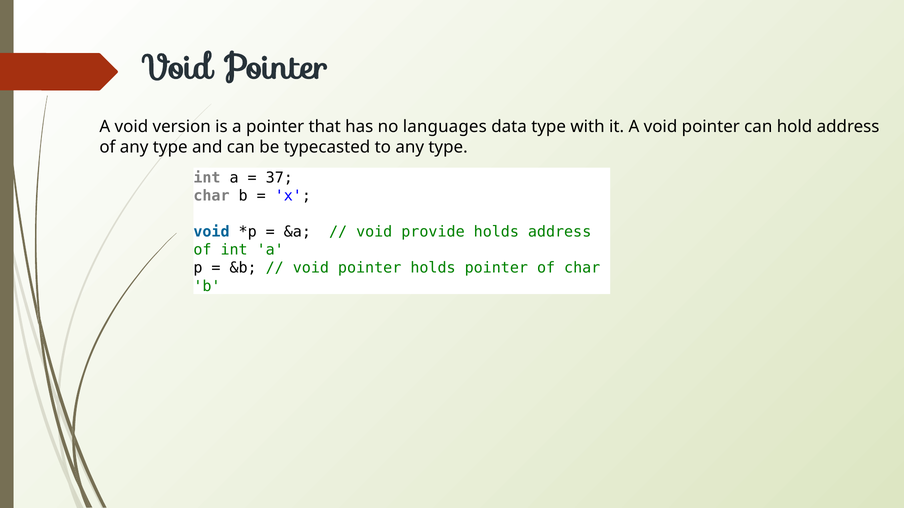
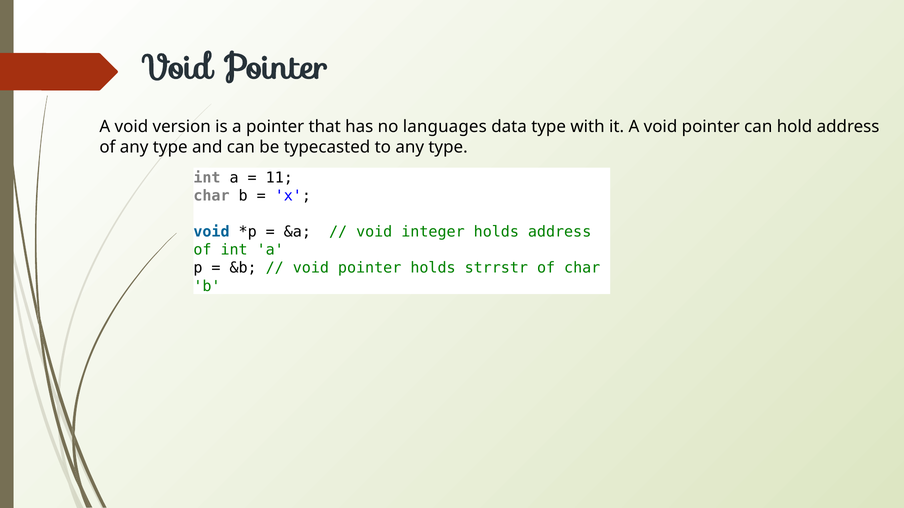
37: 37 -> 11 (279, 178)
provide: provide -> integer (433, 232)
holds pointer: pointer -> strrstr (496, 268)
